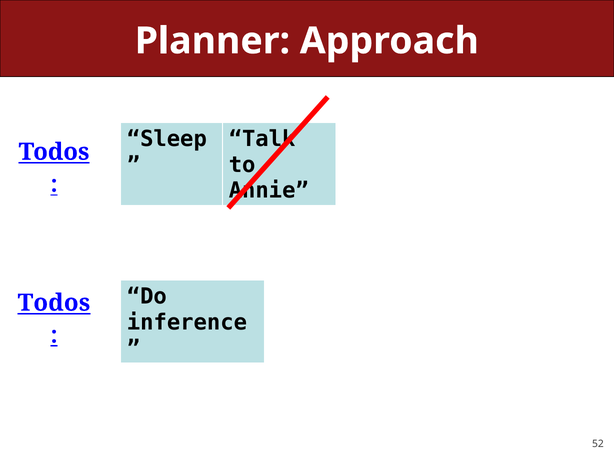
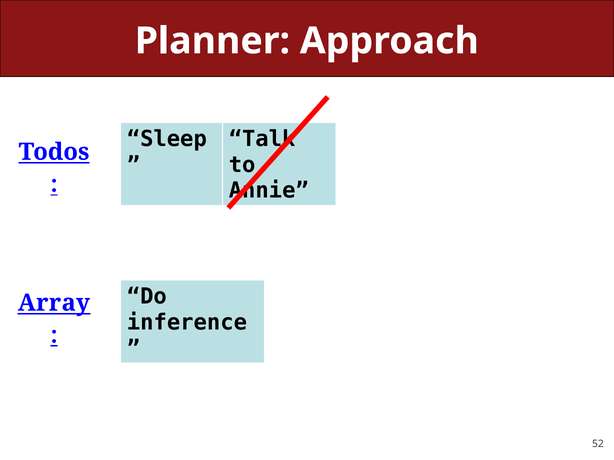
Todos: Todos -> Array (54, 303)
